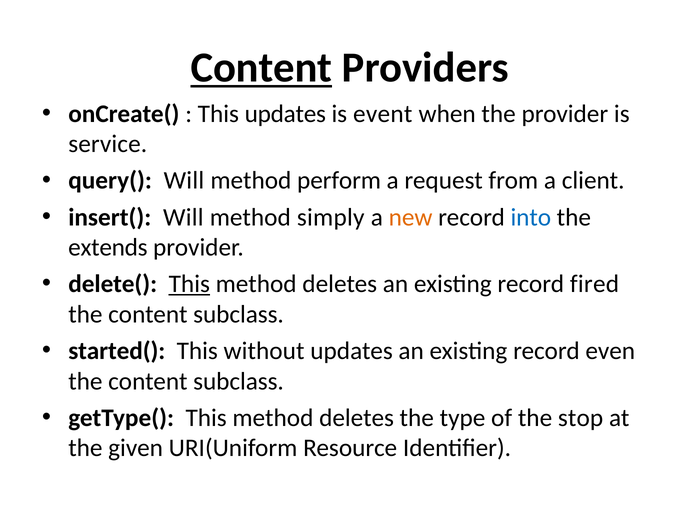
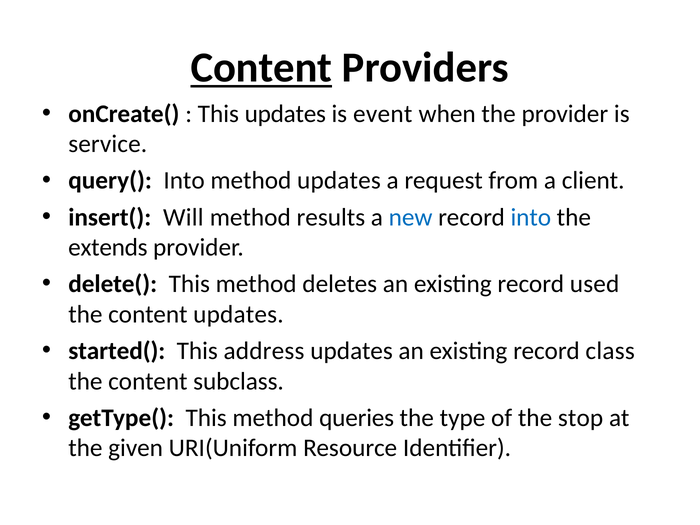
query( Will: Will -> Into (184, 181)
method perform: perform -> updates (339, 181)
simply: simply -> results (331, 217)
new colour: orange -> blue (411, 217)
This underline: present -> none (189, 284)
fired: fired -> used (595, 284)
subclass: subclass -> updates (238, 314)
without: without -> address (264, 351)
even: even -> class (610, 351)
getType( This method deletes: deletes -> queries (357, 418)
